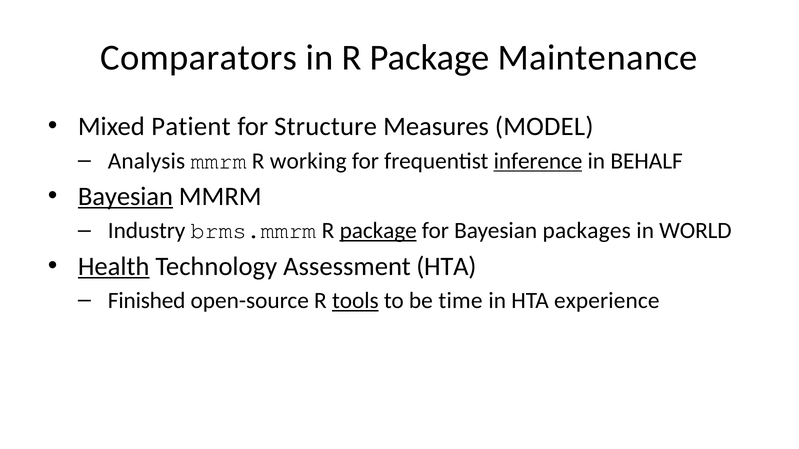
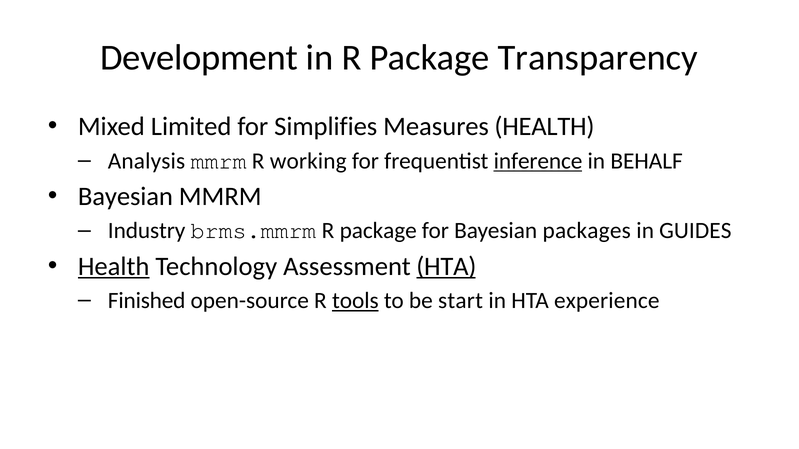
Comparators: Comparators -> Development (199, 58)
Maintenance: Maintenance -> Transparency (598, 58)
Patient: Patient -> Limited (191, 127)
Structure: Structure -> Simplifies (326, 127)
Measures MODEL: MODEL -> HEALTH (544, 127)
Bayesian underline: present -> none (125, 197)
package underline: present -> none (378, 231)
WORLD: WORLD -> GUIDES (695, 231)
HTA underline: none -> present (446, 267)
time: time -> start (460, 301)
